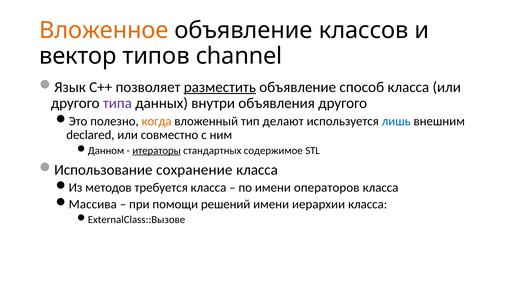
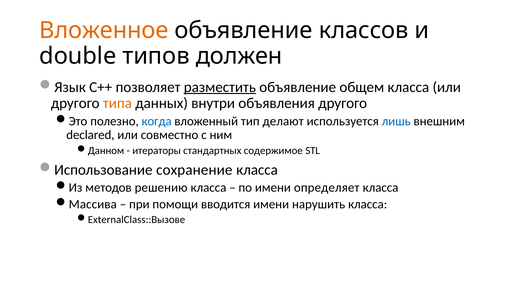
вектор: вектор -> double (78, 56)
channel: channel -> должен (239, 56)
способ: способ -> общем (362, 87)
типа colour: purple -> orange (117, 103)
когда colour: orange -> blue (157, 121)
итераторы underline: present -> none (157, 150)
требуется: требуется -> решению (161, 187)
операторов: операторов -> определяет (327, 187)
решений: решений -> вводится (226, 204)
иерархии: иерархии -> нарушить (319, 204)
